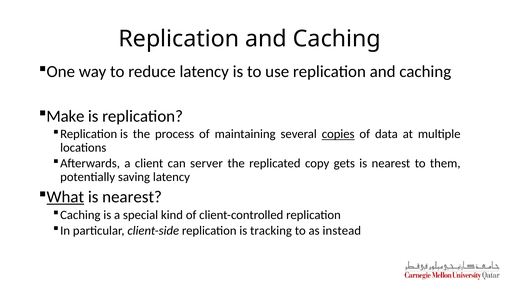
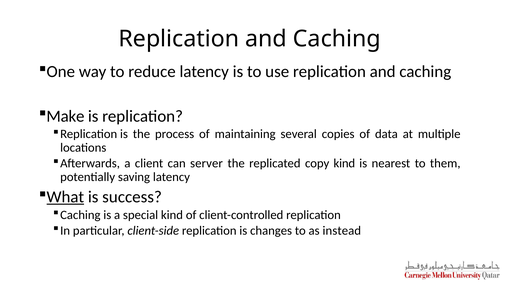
copies underline: present -> none (338, 134)
copy gets: gets -> kind (344, 164)
nearest: nearest -> success (132, 197)
tracking: tracking -> changes (271, 231)
